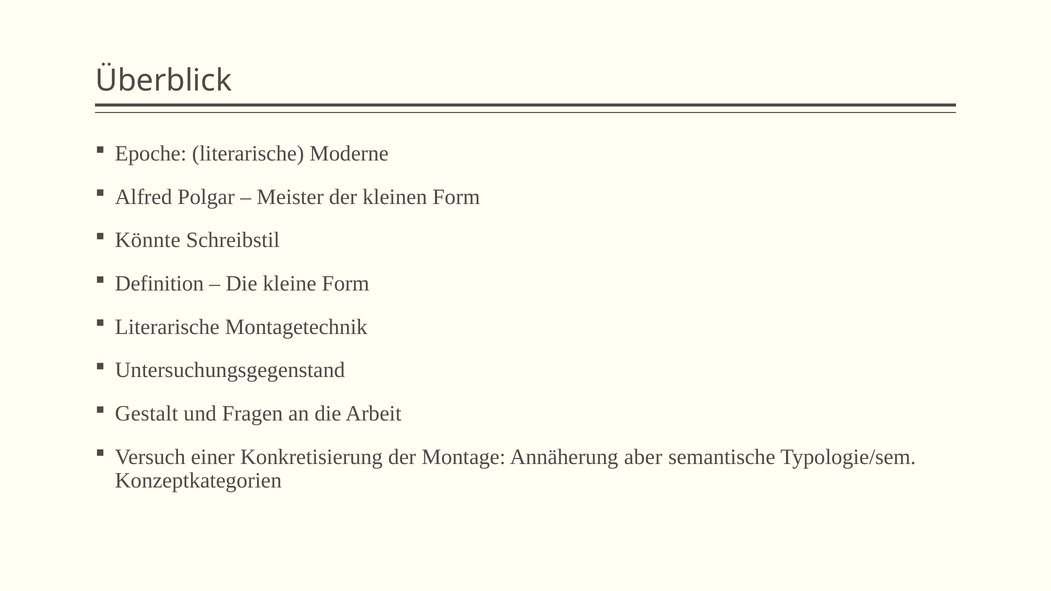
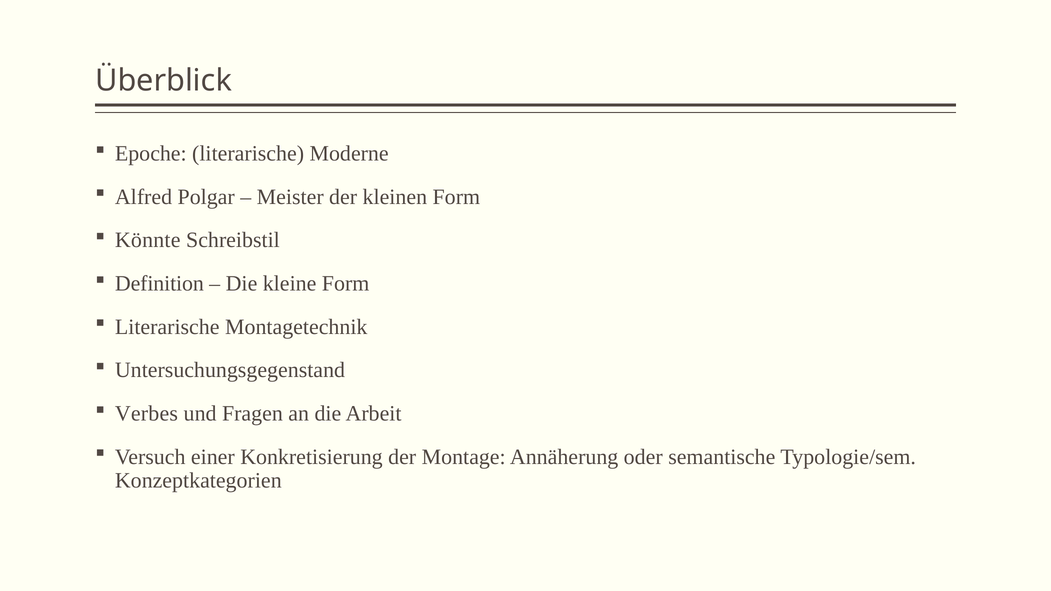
Gestalt: Gestalt -> Verbes (146, 414)
aber: aber -> oder (643, 457)
